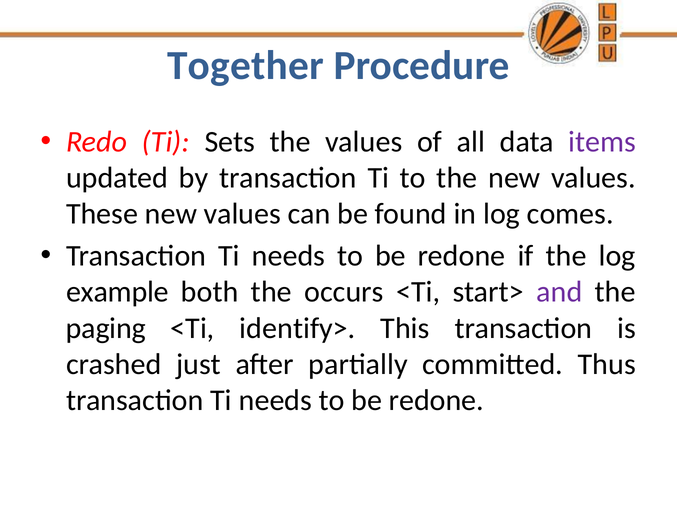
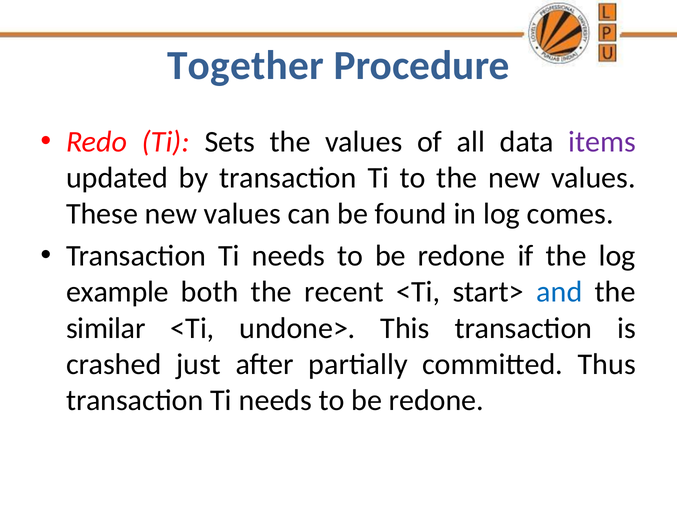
occurs: occurs -> recent (344, 293)
and colour: purple -> blue (559, 293)
paging: paging -> similar (106, 329)
identify>: identify> -> undone> (297, 329)
